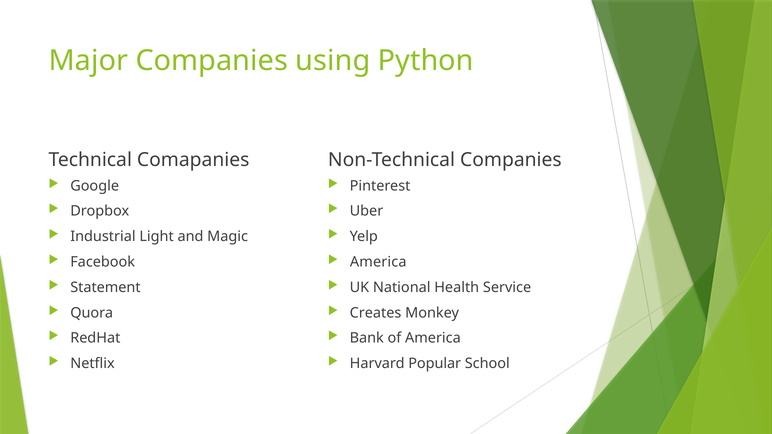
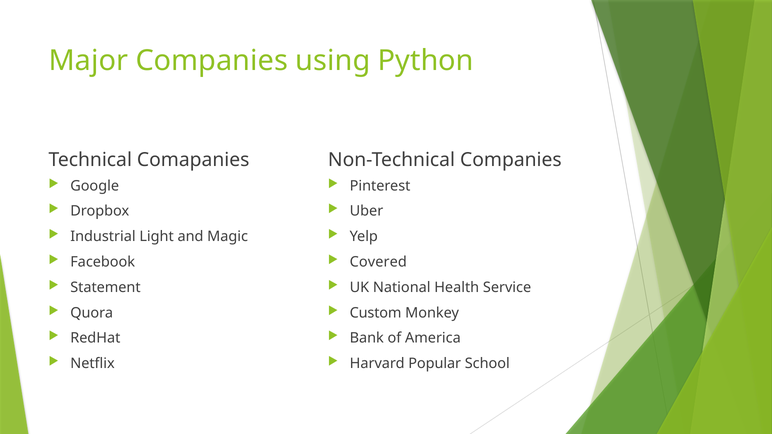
America: America -> Covered (378, 262)
Creates: Creates -> Custom (376, 313)
